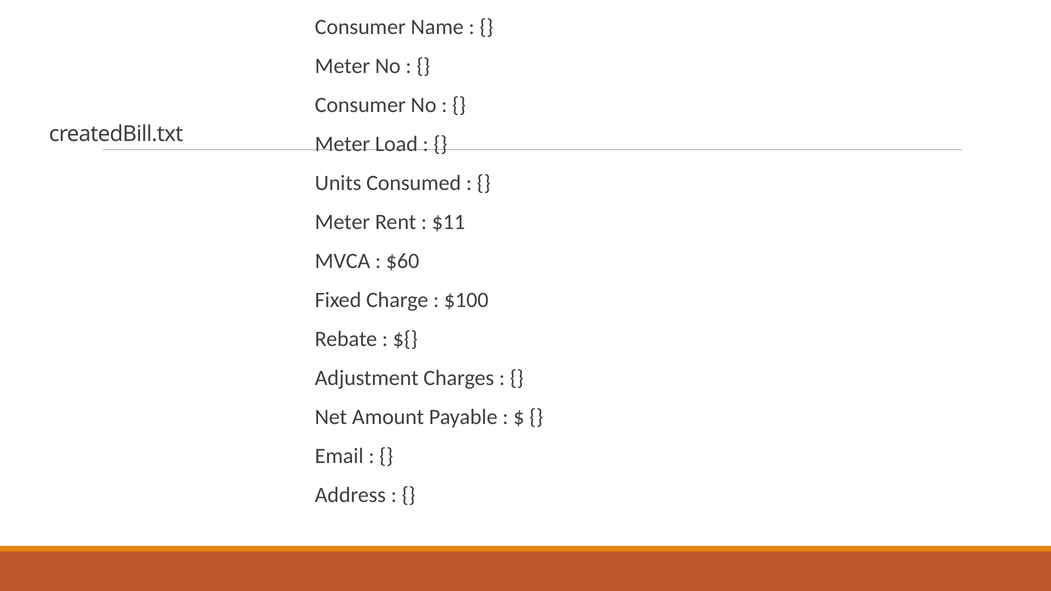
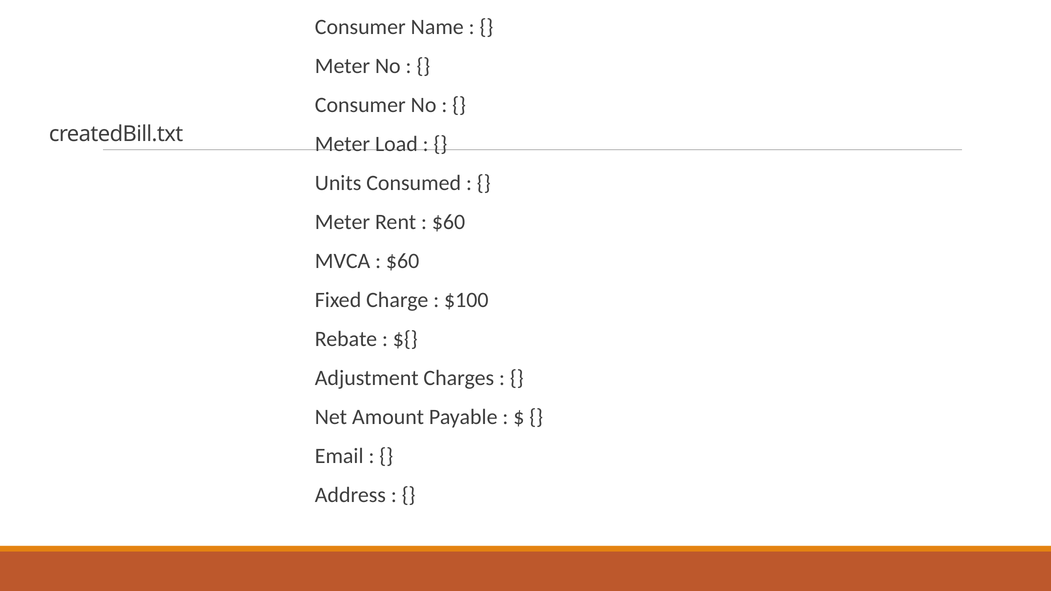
$11: $11 -> $60 (449, 222)
